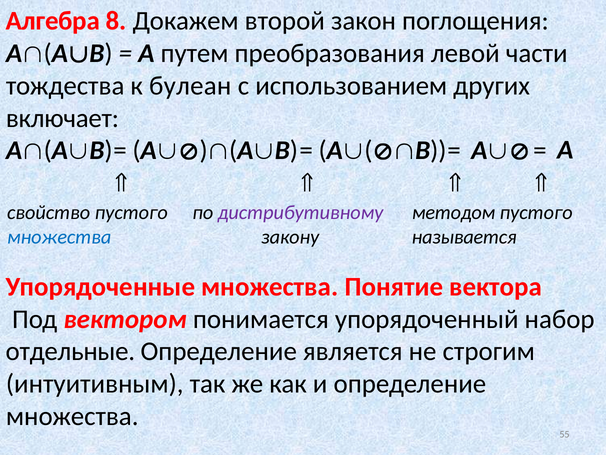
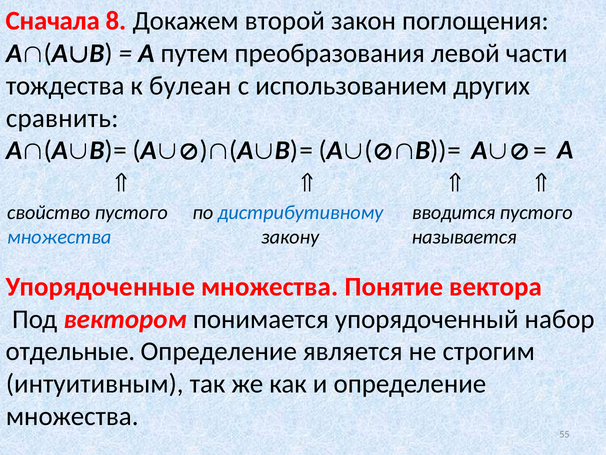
Алгебра: Алгебра -> Сначала (53, 21)
включает: включает -> сравнить (62, 118)
дистрибутивному colour: purple -> blue (301, 213)
методом: методом -> вводится (454, 213)
